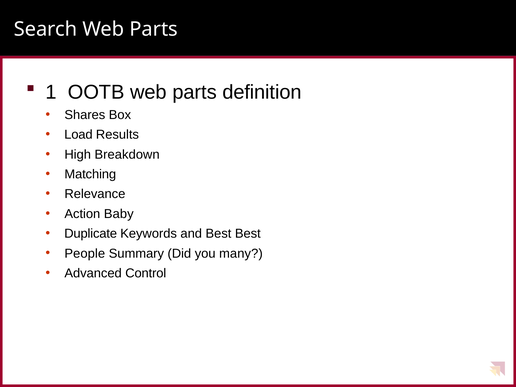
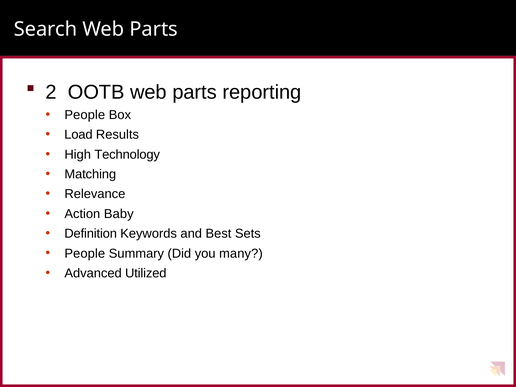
1: 1 -> 2 (51, 92)
definition: definition -> reporting (262, 92)
Shares: Shares -> People (85, 115)
Breakdown: Breakdown -> Technology (127, 154)
Duplicate: Duplicate -> Definition (91, 234)
Best Best: Best -> Sets (248, 234)
Control: Control -> Utilized (146, 273)
